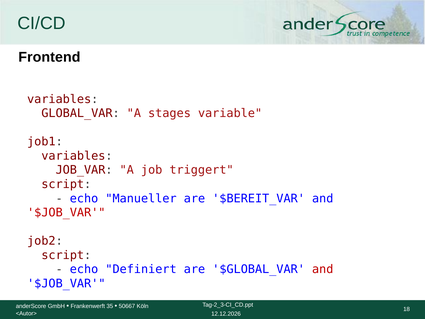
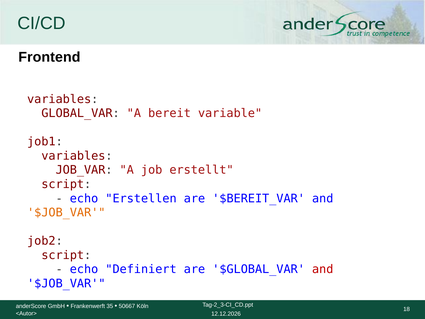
stages: stages -> bereit (169, 113)
triggert: triggert -> erstellt (202, 170)
Manueller: Manueller -> Erstellen (141, 198)
$JOB_VAR colour: red -> orange (66, 212)
